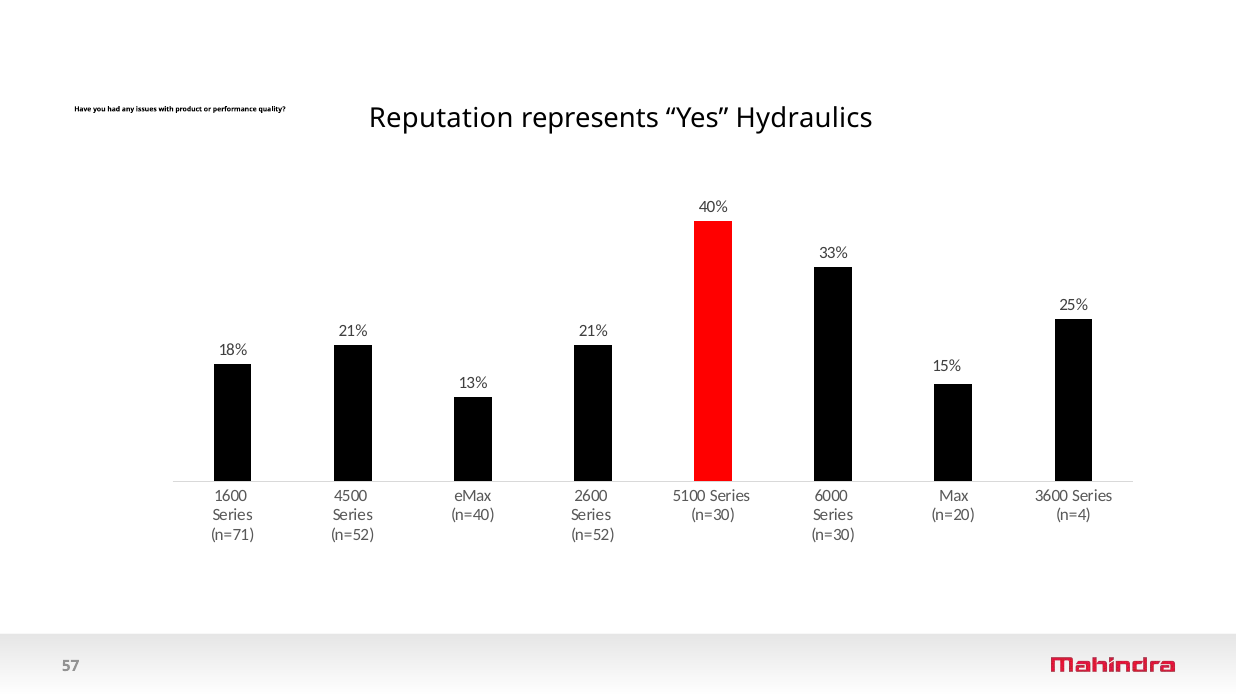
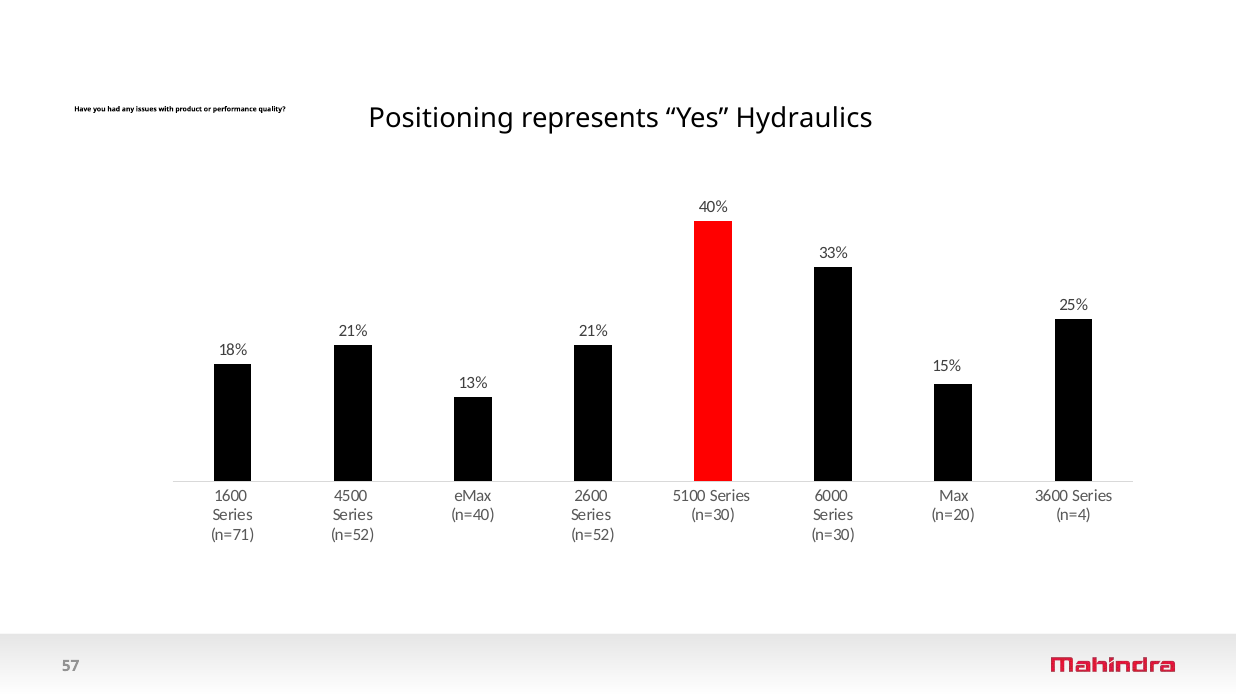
Reputation: Reputation -> Positioning (441, 119)
